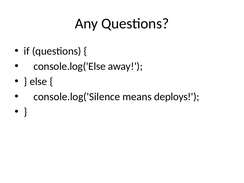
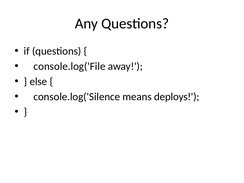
console.log('Else: console.log('Else -> console.log('File (70, 66)
